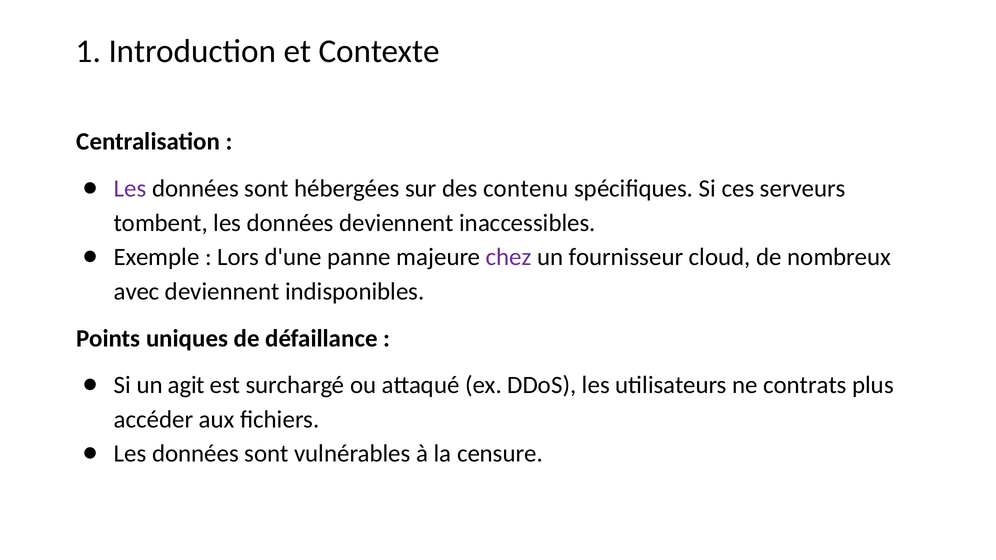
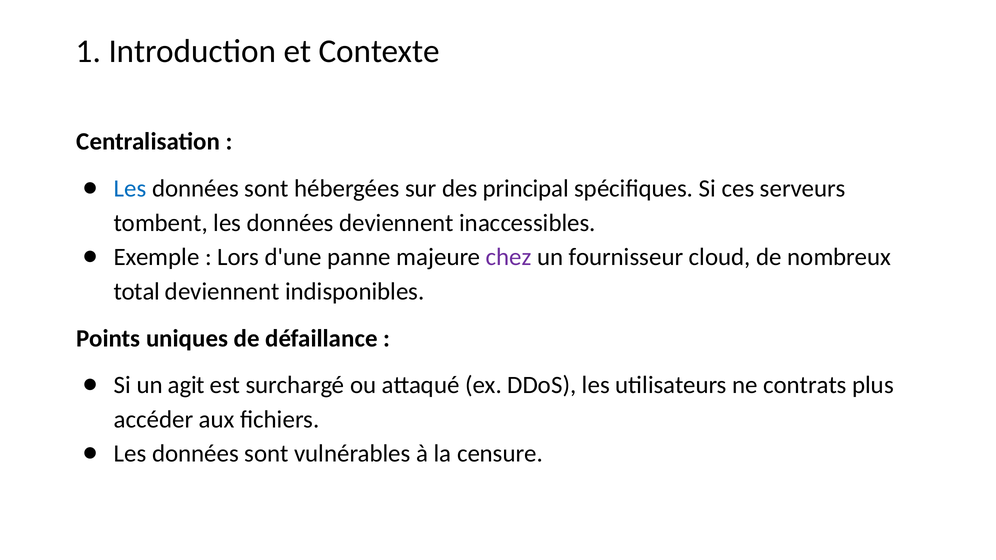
Les colour: purple -> blue (130, 189)
contenu: contenu -> principal (526, 189)
avec: avec -> total (137, 292)
